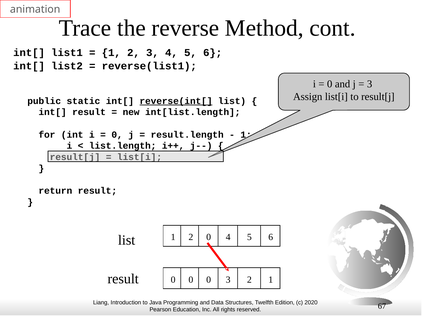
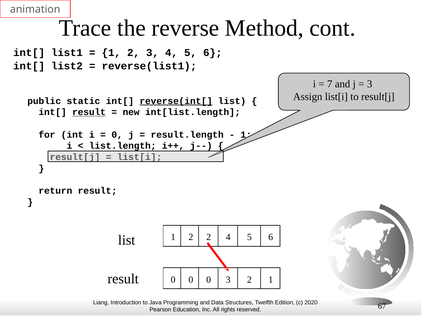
0: 0 -> 7 (330, 84)
result underline: none -> present (89, 112)
2 0: 0 -> 2 (209, 238)
